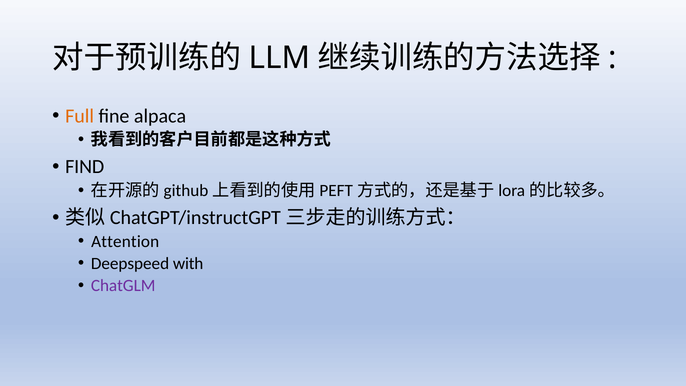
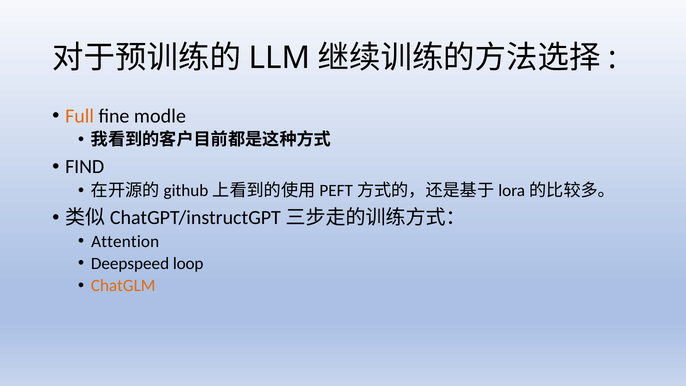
alpaca: alpaca -> modle (160, 116)
with: with -> loop (188, 263)
ChatGLM colour: purple -> orange (123, 285)
